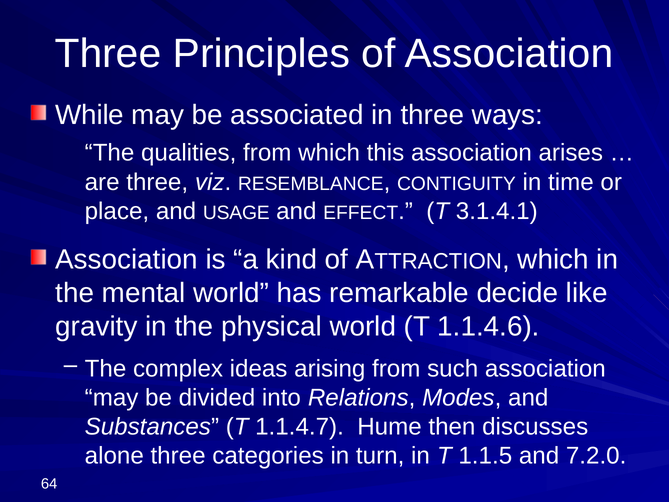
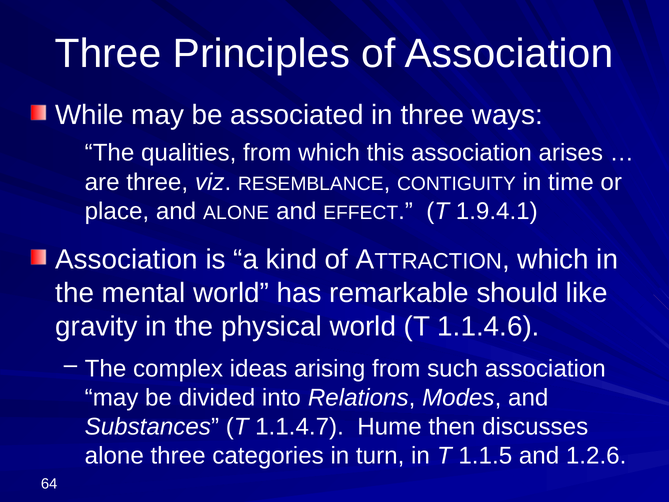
and USAGE: USAGE -> ALONE (236, 213)
3.1.4.1: 3.1.4.1 -> 1.9.4.1 (497, 211)
decide: decide -> should (517, 293)
7.2.0: 7.2.0 -> 1.2.6 (596, 455)
